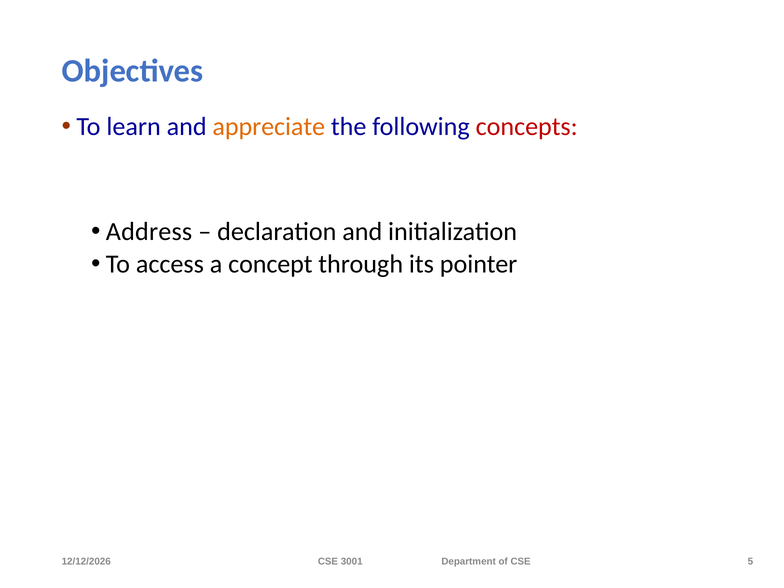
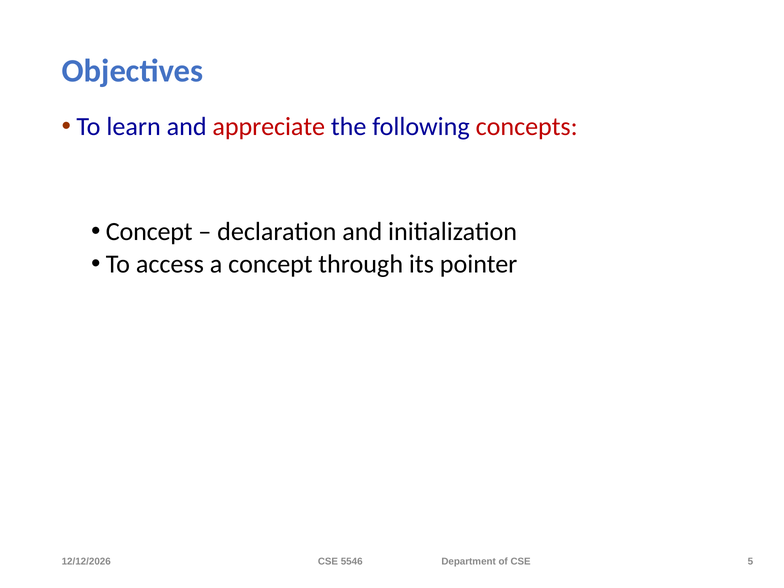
appreciate colour: orange -> red (269, 127)
Address: Address -> Concept (149, 232)
3001: 3001 -> 5546 (352, 561)
